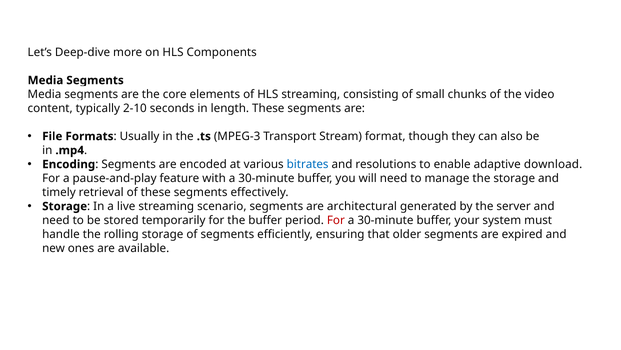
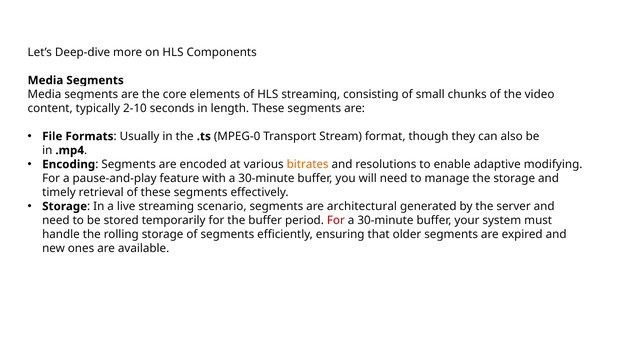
MPEG-3: MPEG-3 -> MPEG-0 (237, 136)
bitrates colour: blue -> orange (308, 164)
download: download -> modifying (553, 164)
